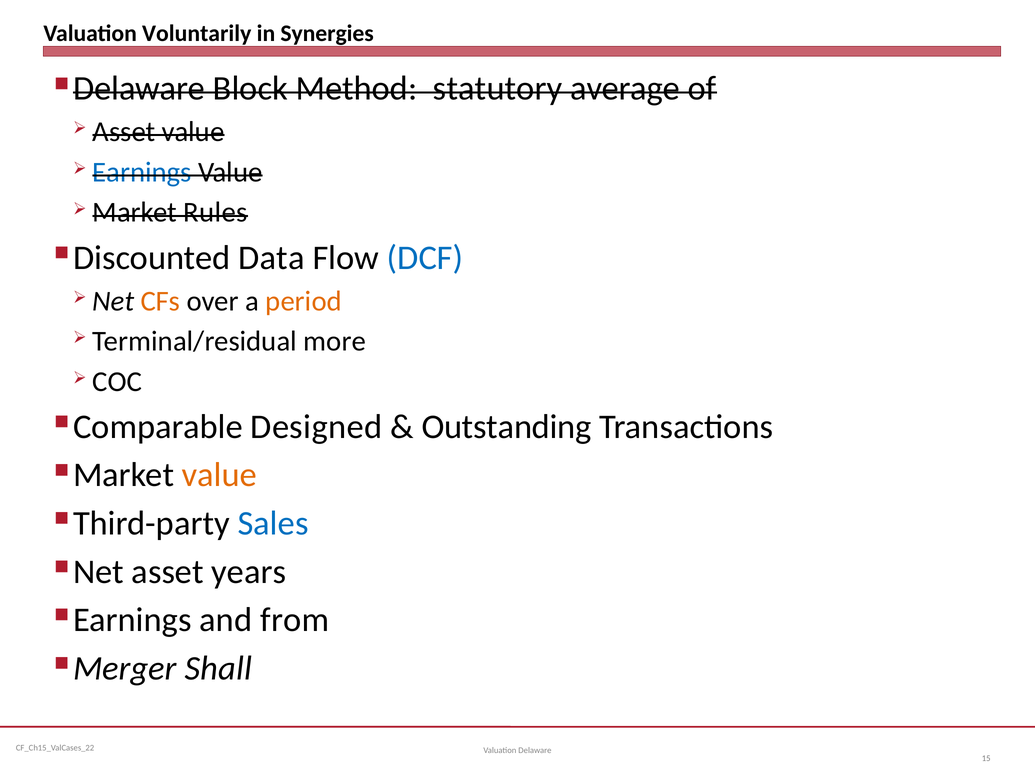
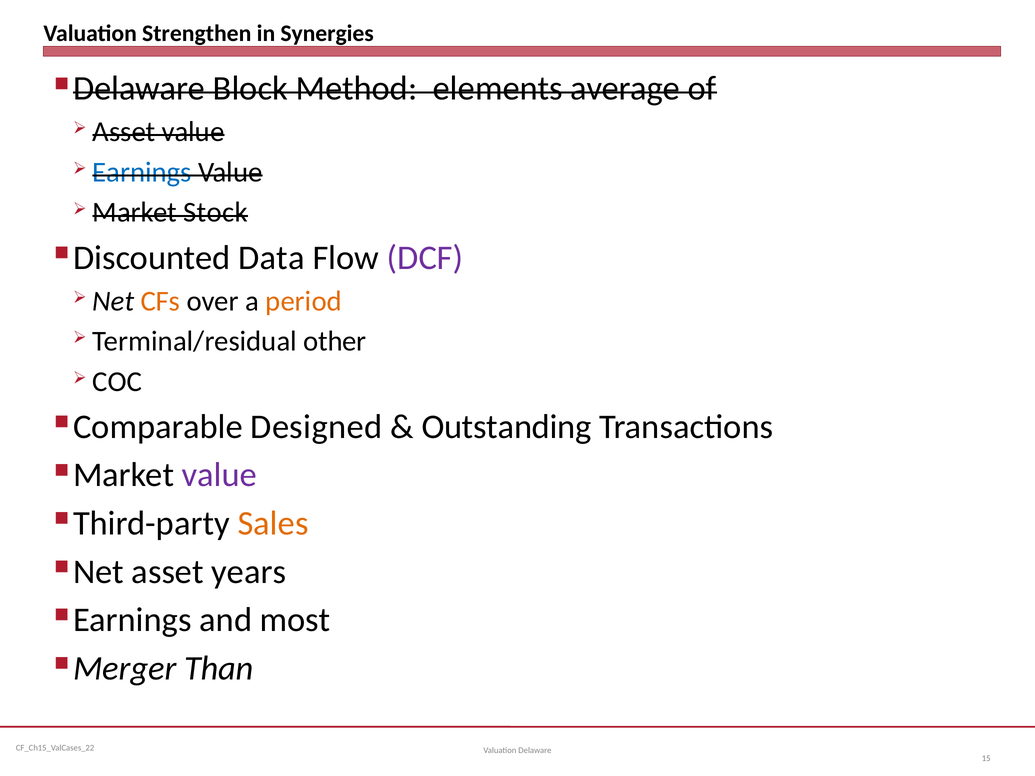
Voluntarily: Voluntarily -> Strengthen (197, 33)
statutory: statutory -> elements (498, 89)
Rules: Rules -> Stock (215, 213)
DCF colour: blue -> purple (425, 258)
more: more -> other (335, 341)
value colour: orange -> purple (219, 475)
Sales colour: blue -> orange (273, 524)
from: from -> most (295, 620)
Shall: Shall -> Than (219, 668)
